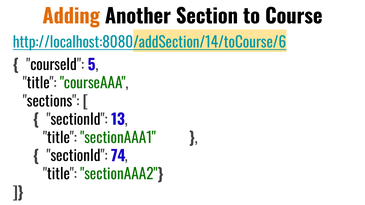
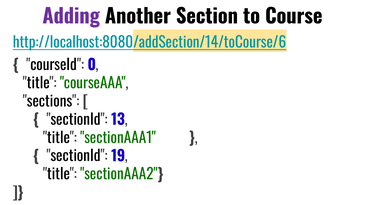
Adding colour: orange -> purple (71, 17)
5: 5 -> 0 (92, 65)
74: 74 -> 19 (118, 156)
